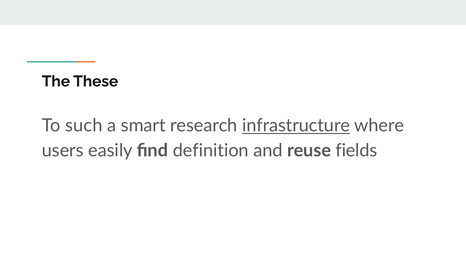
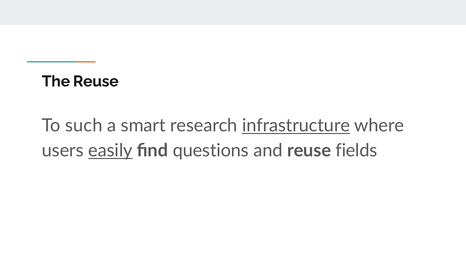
The These: These -> Reuse (96, 81)
easily underline: none -> present (110, 151)
definition: definition -> questions (211, 151)
